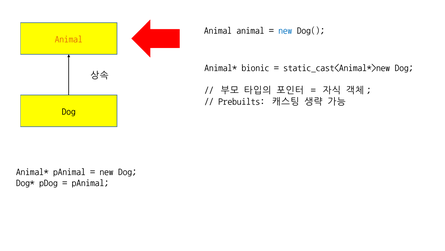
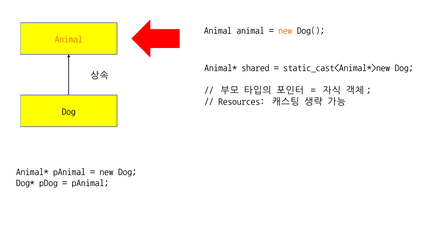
new colour: blue -> orange (285, 30)
bionic: bionic -> shared (255, 68)
Prebuilts: Prebuilts -> Resources (242, 101)
